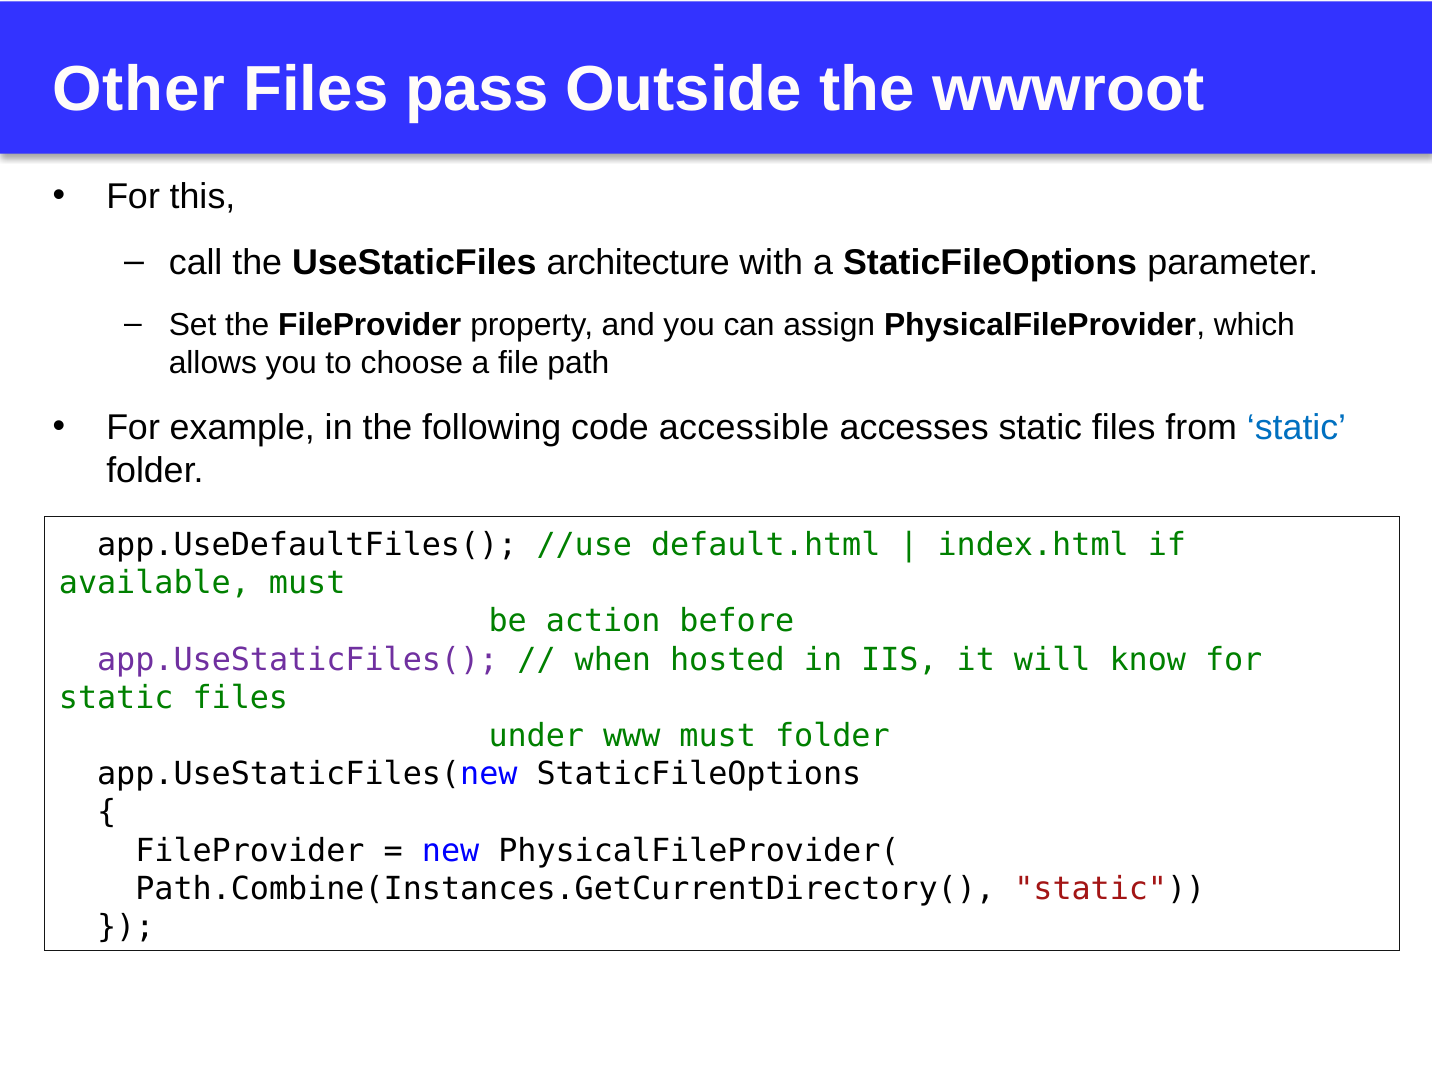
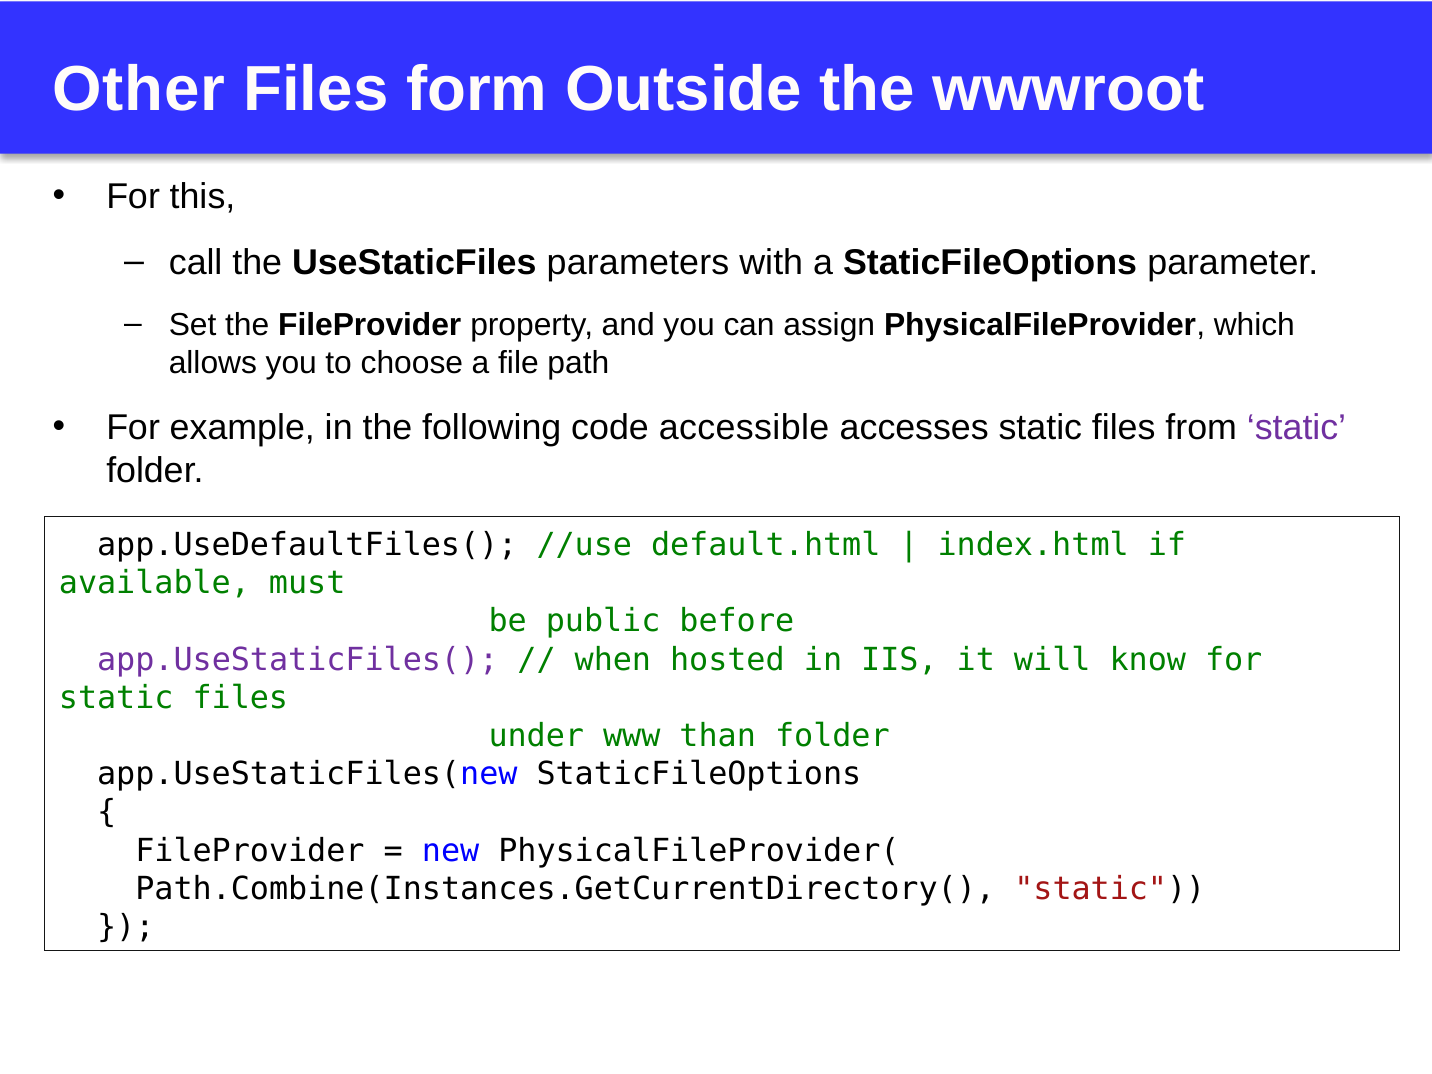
pass: pass -> form (477, 90)
architecture: architecture -> parameters (638, 263)
static colour: blue -> purple (1297, 427)
action: action -> public (603, 622)
www must: must -> than (718, 736)
